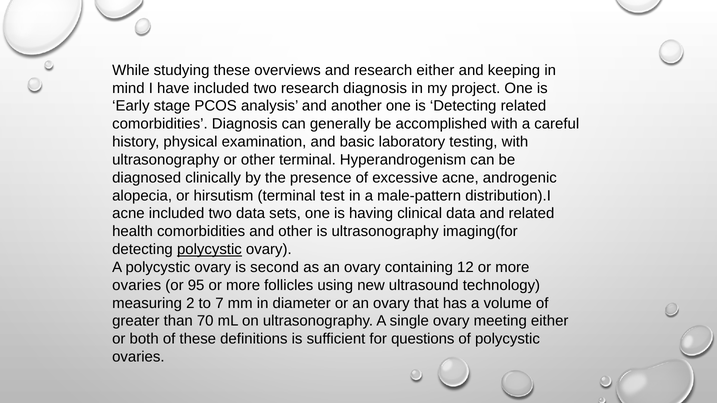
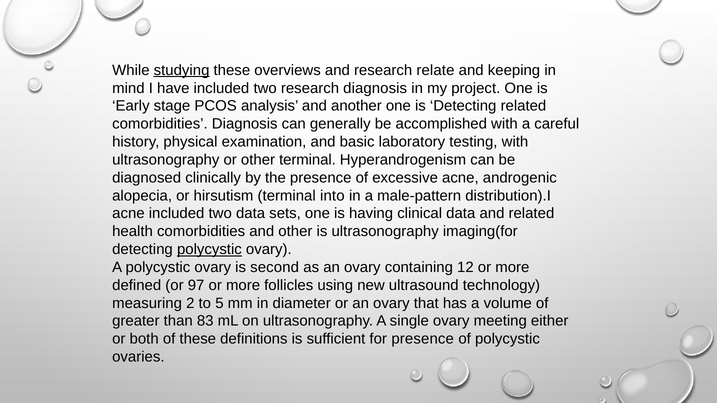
studying underline: none -> present (182, 70)
research either: either -> relate (435, 70)
test: test -> into (332, 196)
ovaries: ovaries -> defined (137, 285)
95: 95 -> 97 (196, 285)
7: 7 -> 5 (219, 303)
70: 70 -> 83 (205, 321)
for questions: questions -> presence (423, 339)
